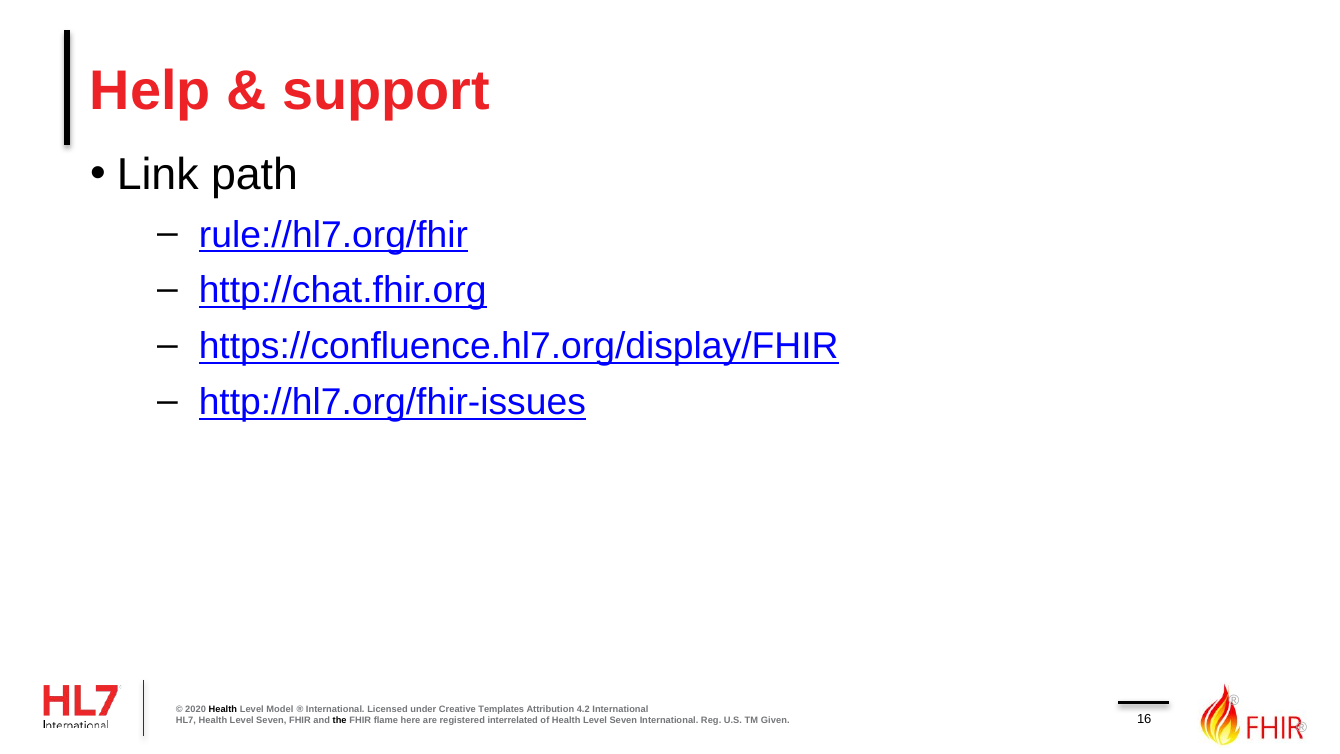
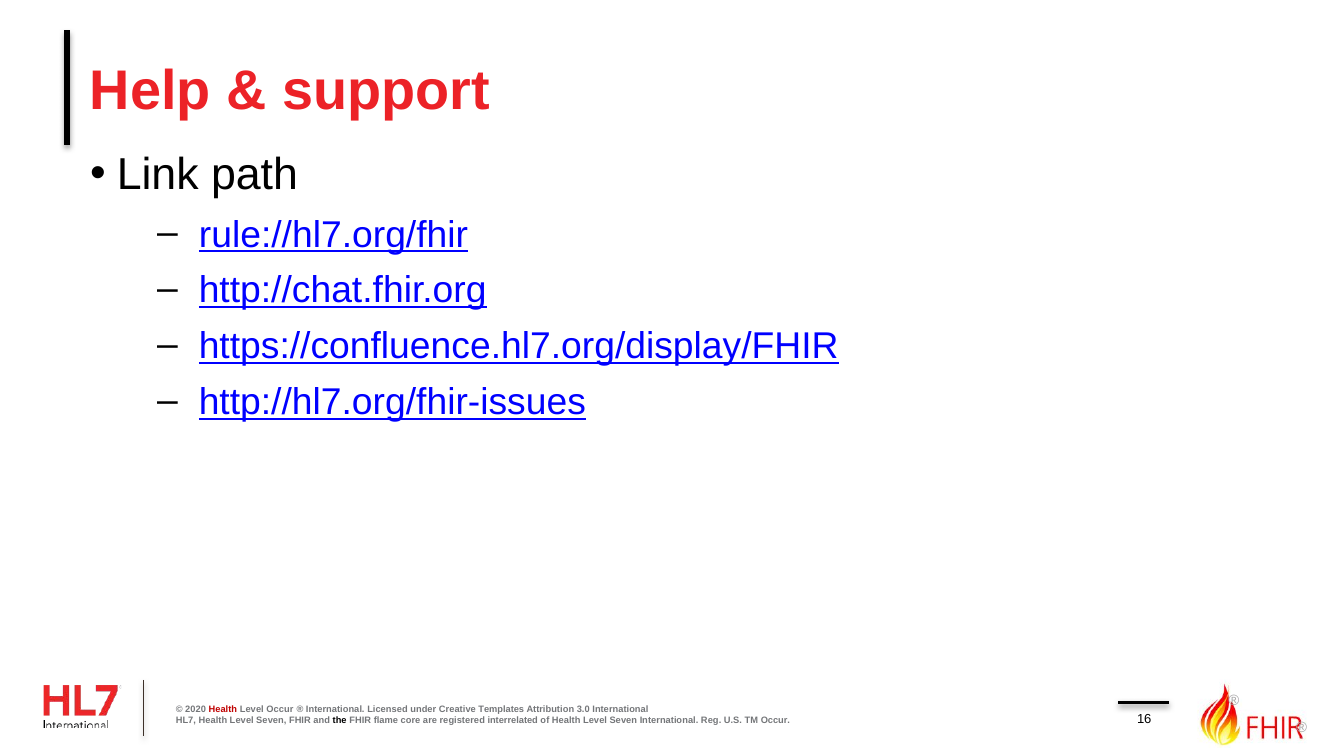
Health colour: black -> red (223, 710)
Level Model: Model -> Occur (280, 710)
4.2: 4.2 -> 3.0 (583, 710)
here: here -> core (411, 721)
TM Given: Given -> Occur (775, 721)
